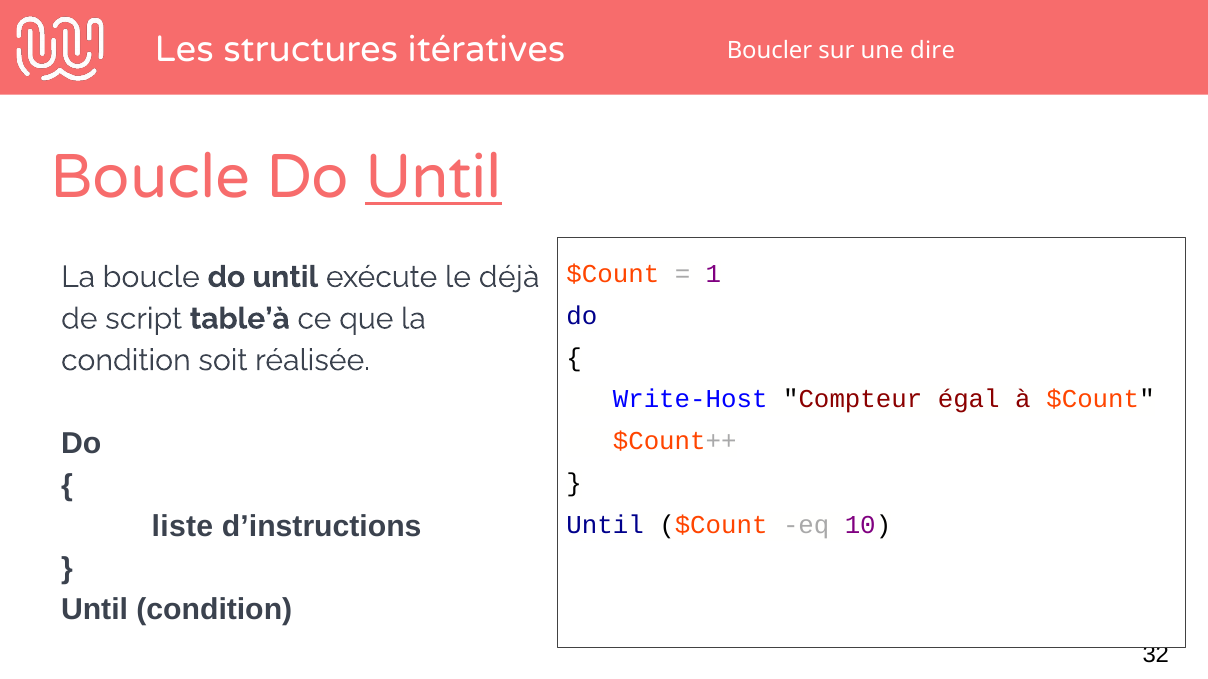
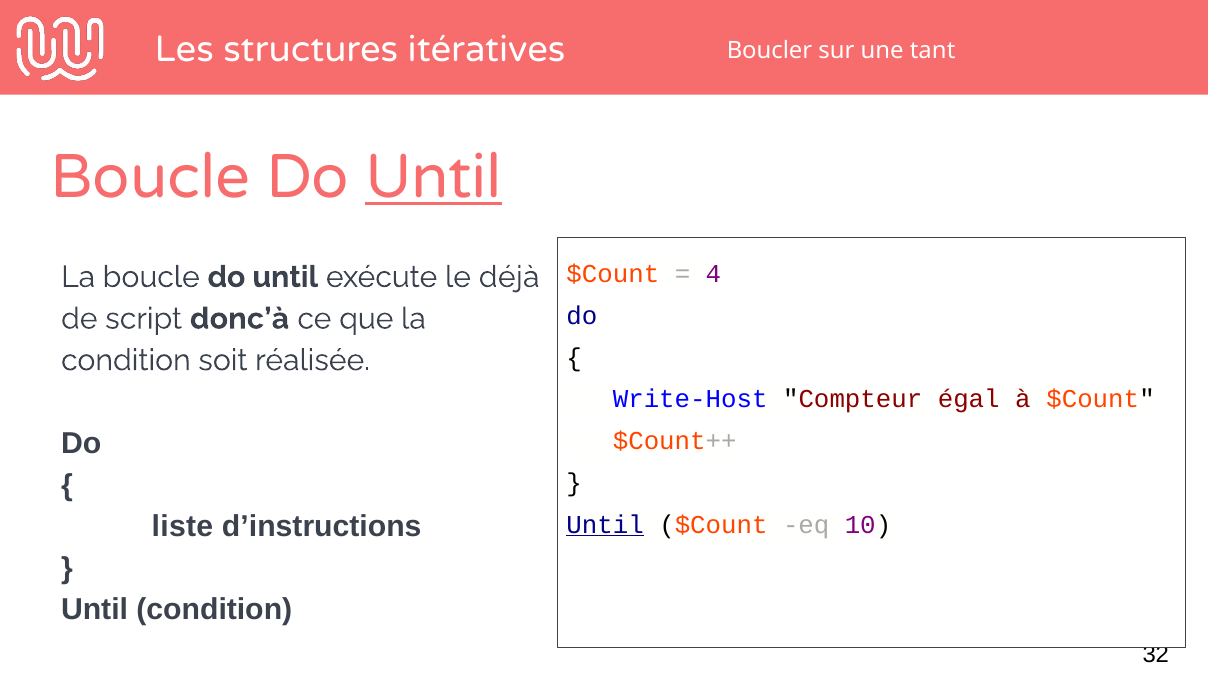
dire: dire -> tant (933, 51)
1: 1 -> 4 (713, 274)
table’à: table’à -> donc’à (240, 319)
Until underline: none -> present (605, 525)
